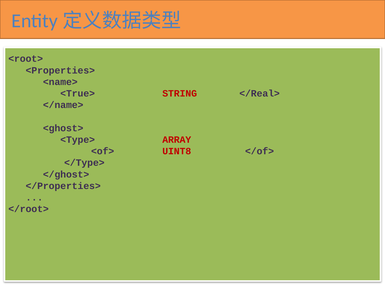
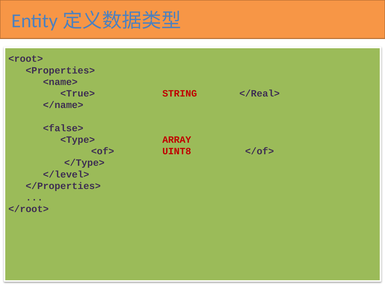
<ghost>: <ghost> -> <false> (63, 128)
</ghost>: </ghost> -> </level> (66, 174)
